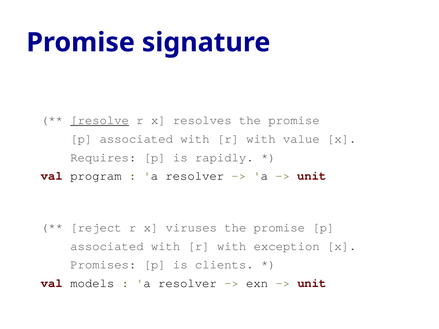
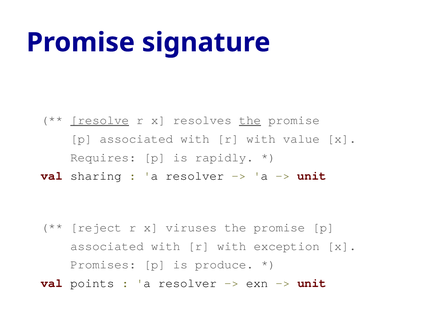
the underline: none -> present (250, 120)
program: program -> sharing (96, 176)
clients: clients -> produce (224, 265)
models: models -> points (92, 283)
